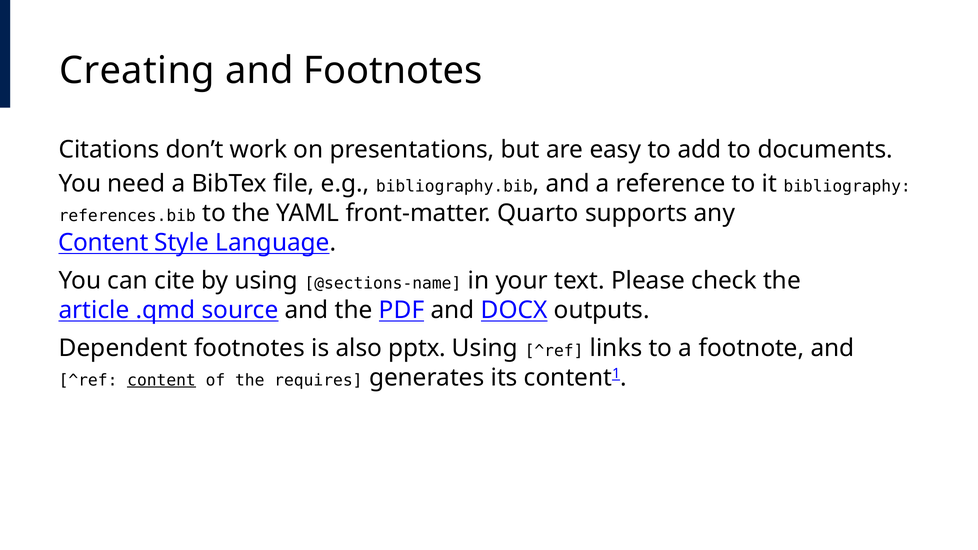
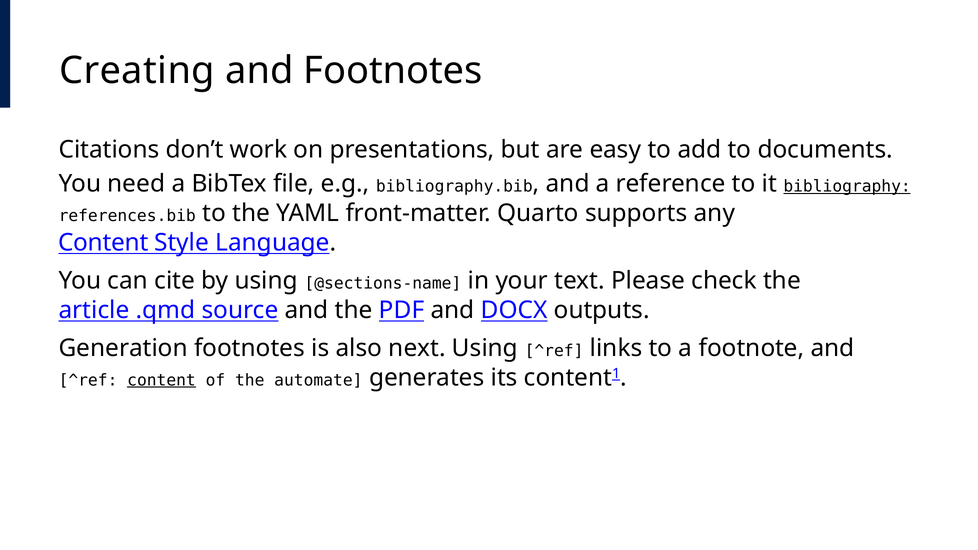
bibliography underline: none -> present (847, 187)
Dependent: Dependent -> Generation (123, 348)
pptx: pptx -> next (417, 348)
requires: requires -> automate (318, 380)
